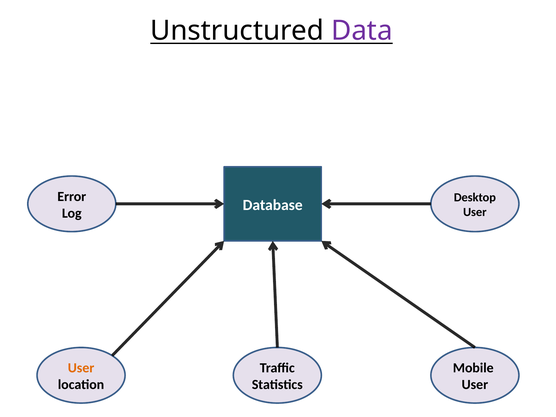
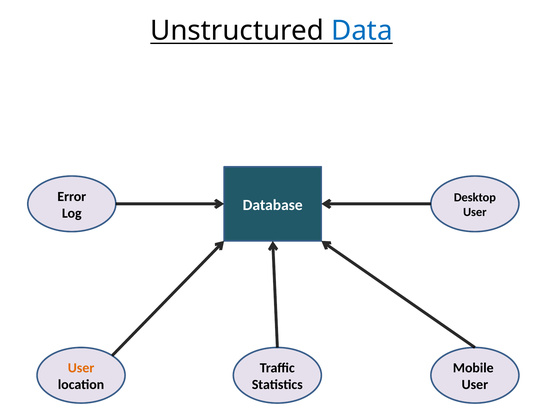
Data colour: purple -> blue (362, 31)
